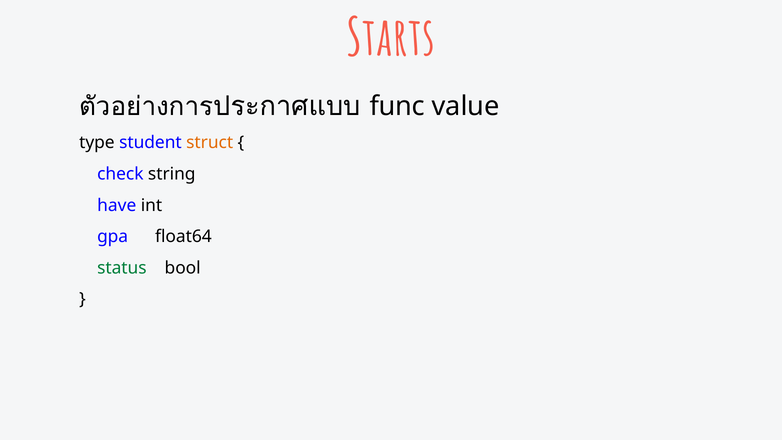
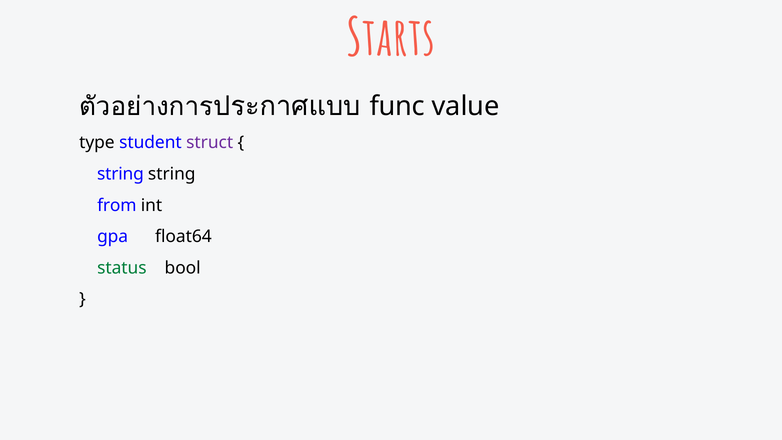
struct colour: orange -> purple (210, 143)
check: check -> string (120, 174)
have: have -> from (117, 205)
